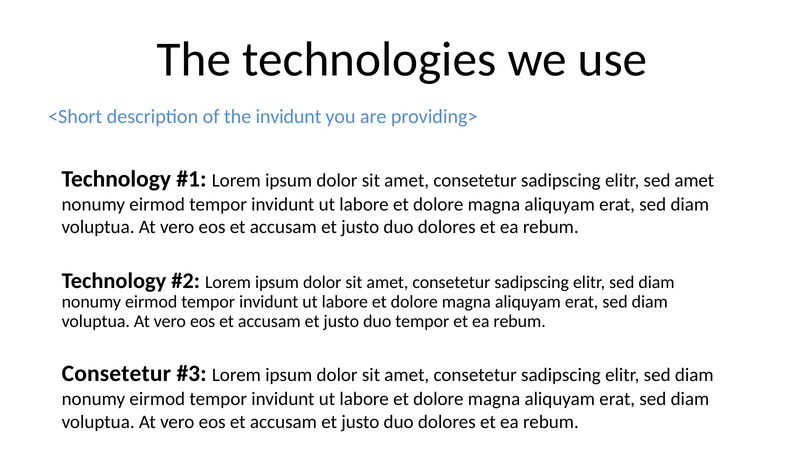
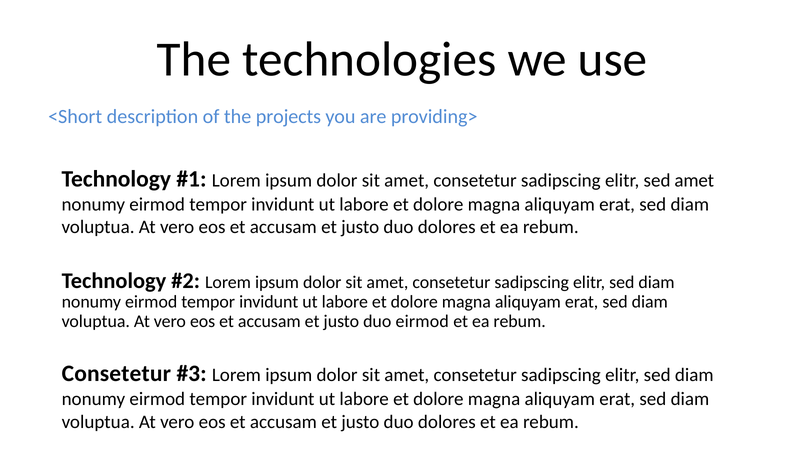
the invidunt: invidunt -> projects (288, 116)
duo tempor: tempor -> eirmod (422, 321)
